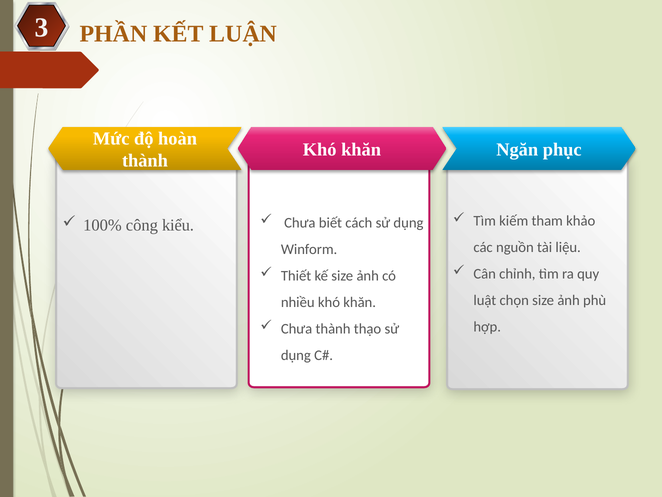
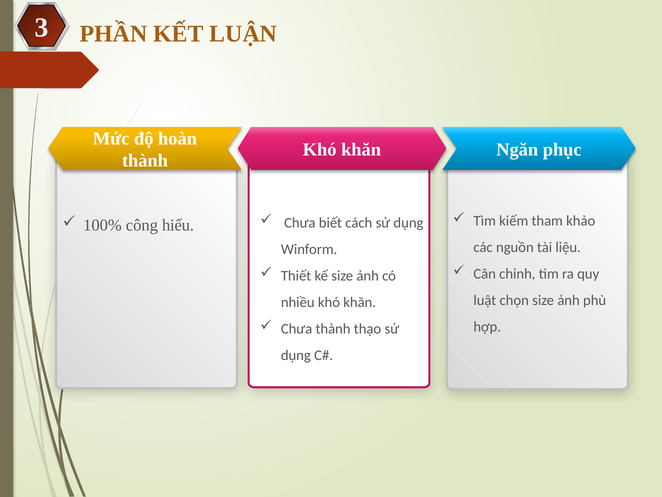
kiểu: kiểu -> hiểu (178, 225)
